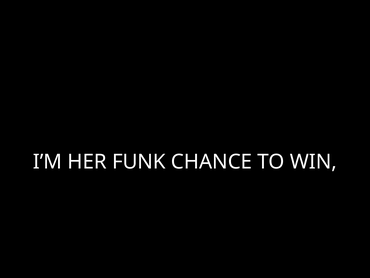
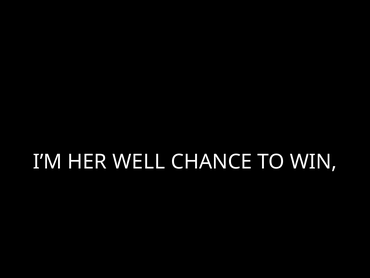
FUNK: FUNK -> WELL (139, 161)
